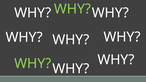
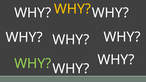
WHY colour: light green -> yellow (72, 9)
